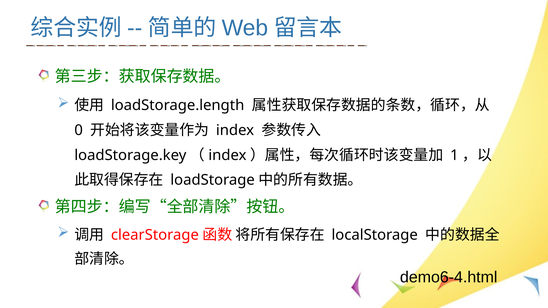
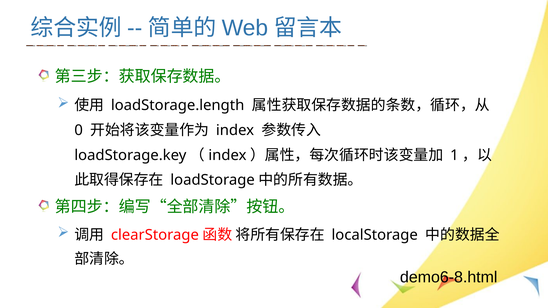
demo6-4.html: demo6-4.html -> demo6-8.html (449, 277)
